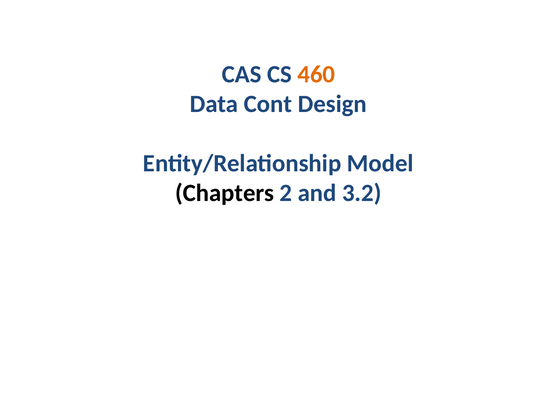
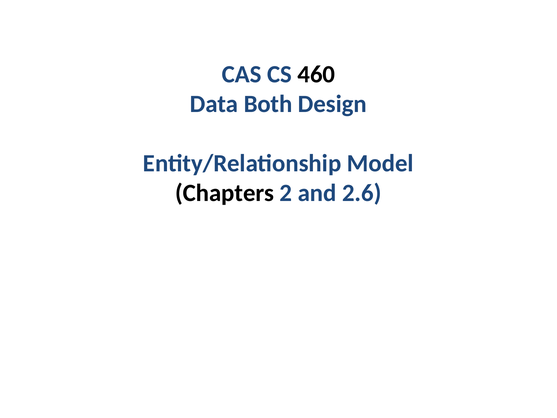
460 colour: orange -> black (316, 74)
Cont: Cont -> Both (268, 104)
3.2: 3.2 -> 2.6 (362, 193)
